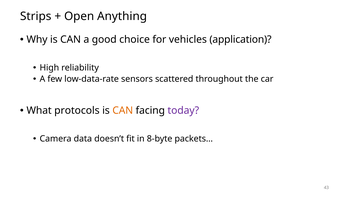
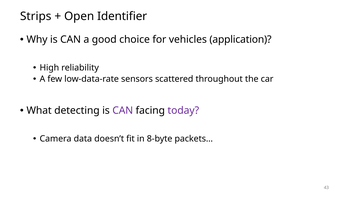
Anything: Anything -> Identifier (122, 16)
protocols: protocols -> detecting (77, 110)
CAN colour: orange -> purple (123, 110)
